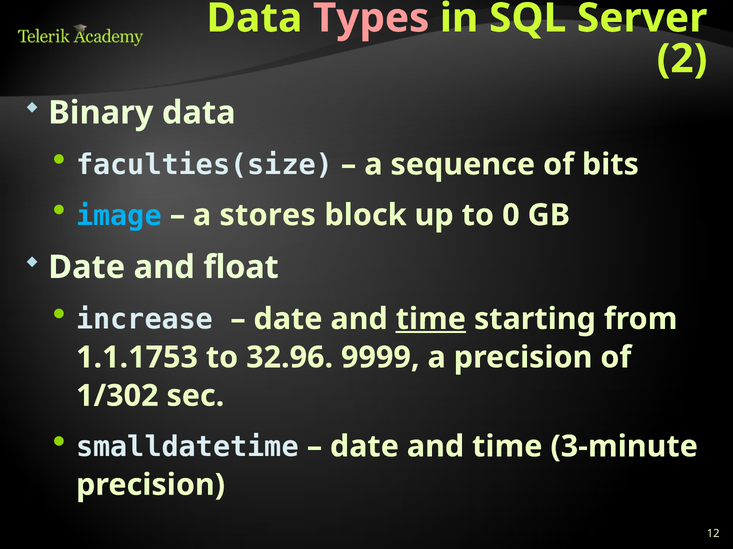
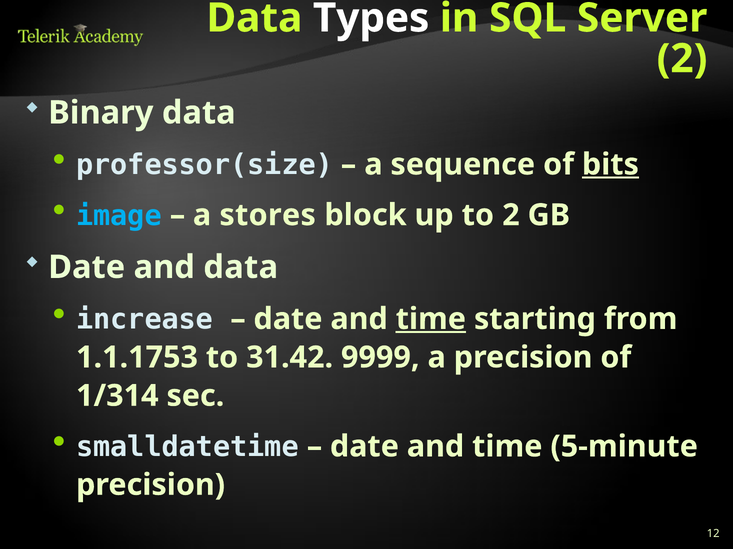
Types colour: pink -> white (371, 18)
faculties(size: faculties(size -> professor(size (204, 165)
bits underline: none -> present (610, 165)
to 0: 0 -> 2 (511, 215)
and float: float -> data (241, 268)
32.96: 32.96 -> 31.42 (290, 358)
1/302: 1/302 -> 1/314 (117, 396)
3-minute: 3-minute -> 5-minute (624, 447)
